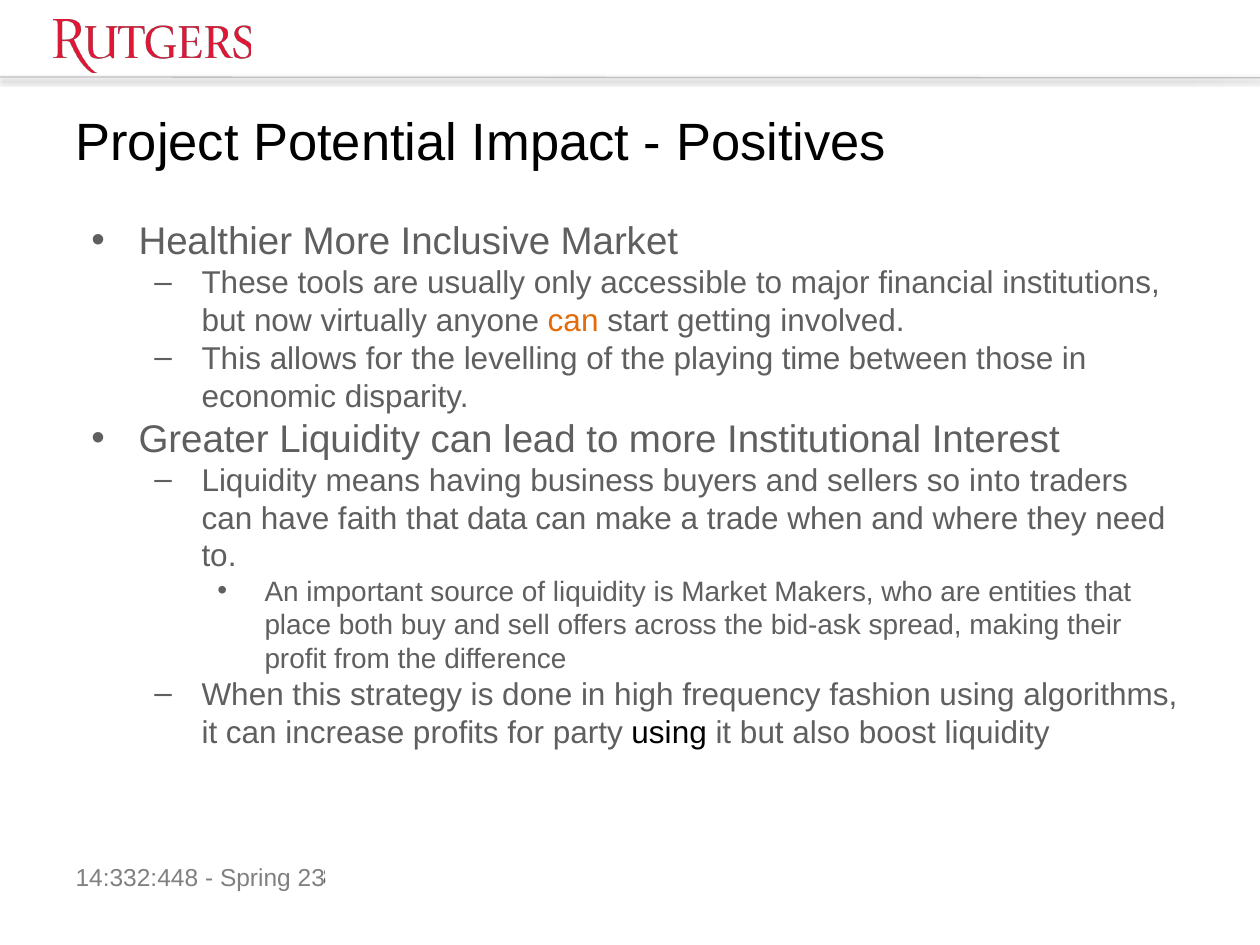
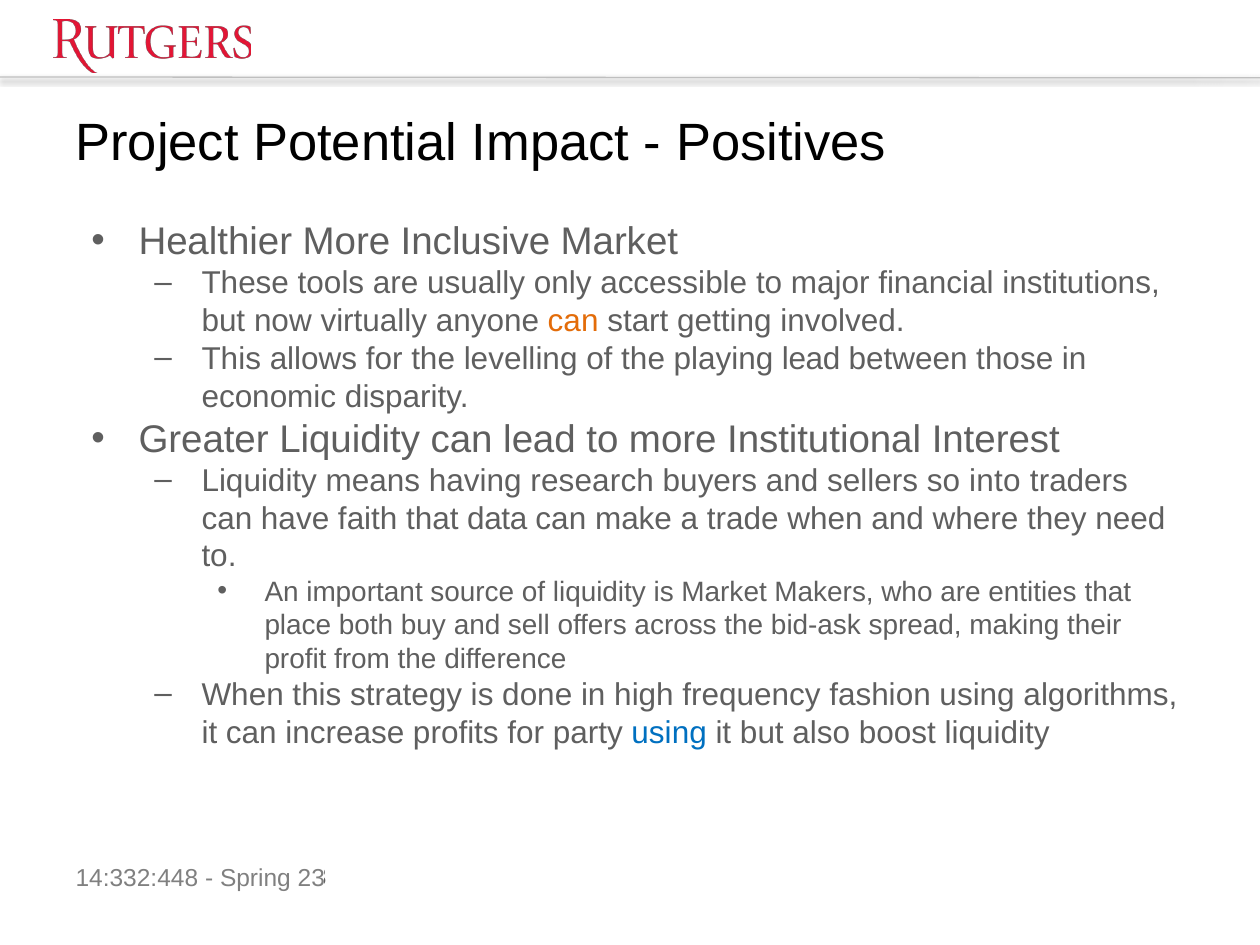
playing time: time -> lead (811, 359)
business: business -> research (592, 481)
using colour: black -> blue (669, 733)
